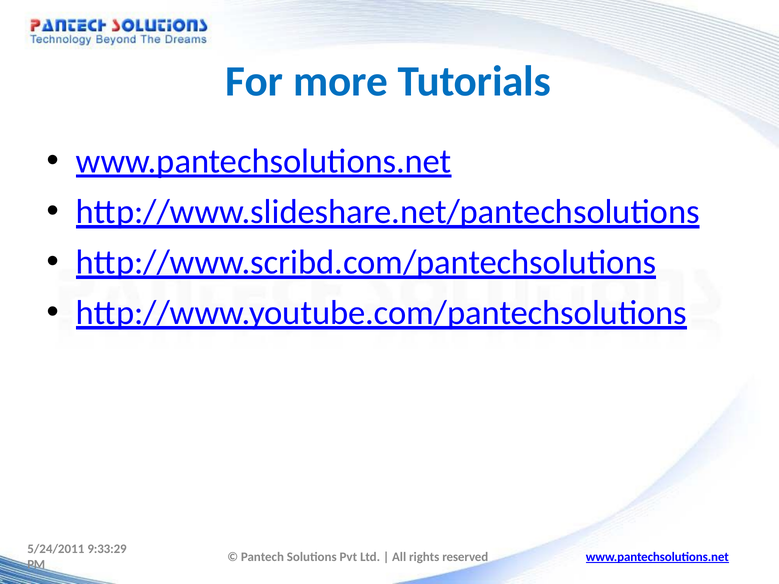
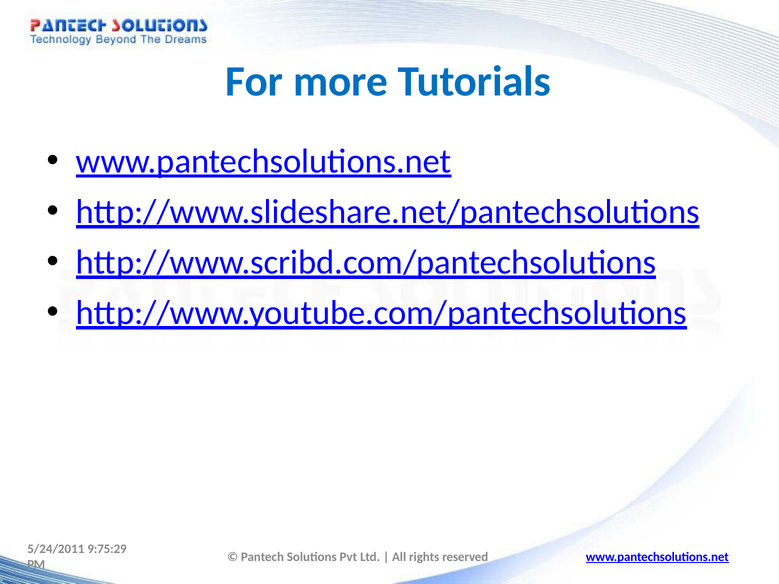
9:33:29: 9:33:29 -> 9:75:29 (107, 549)
